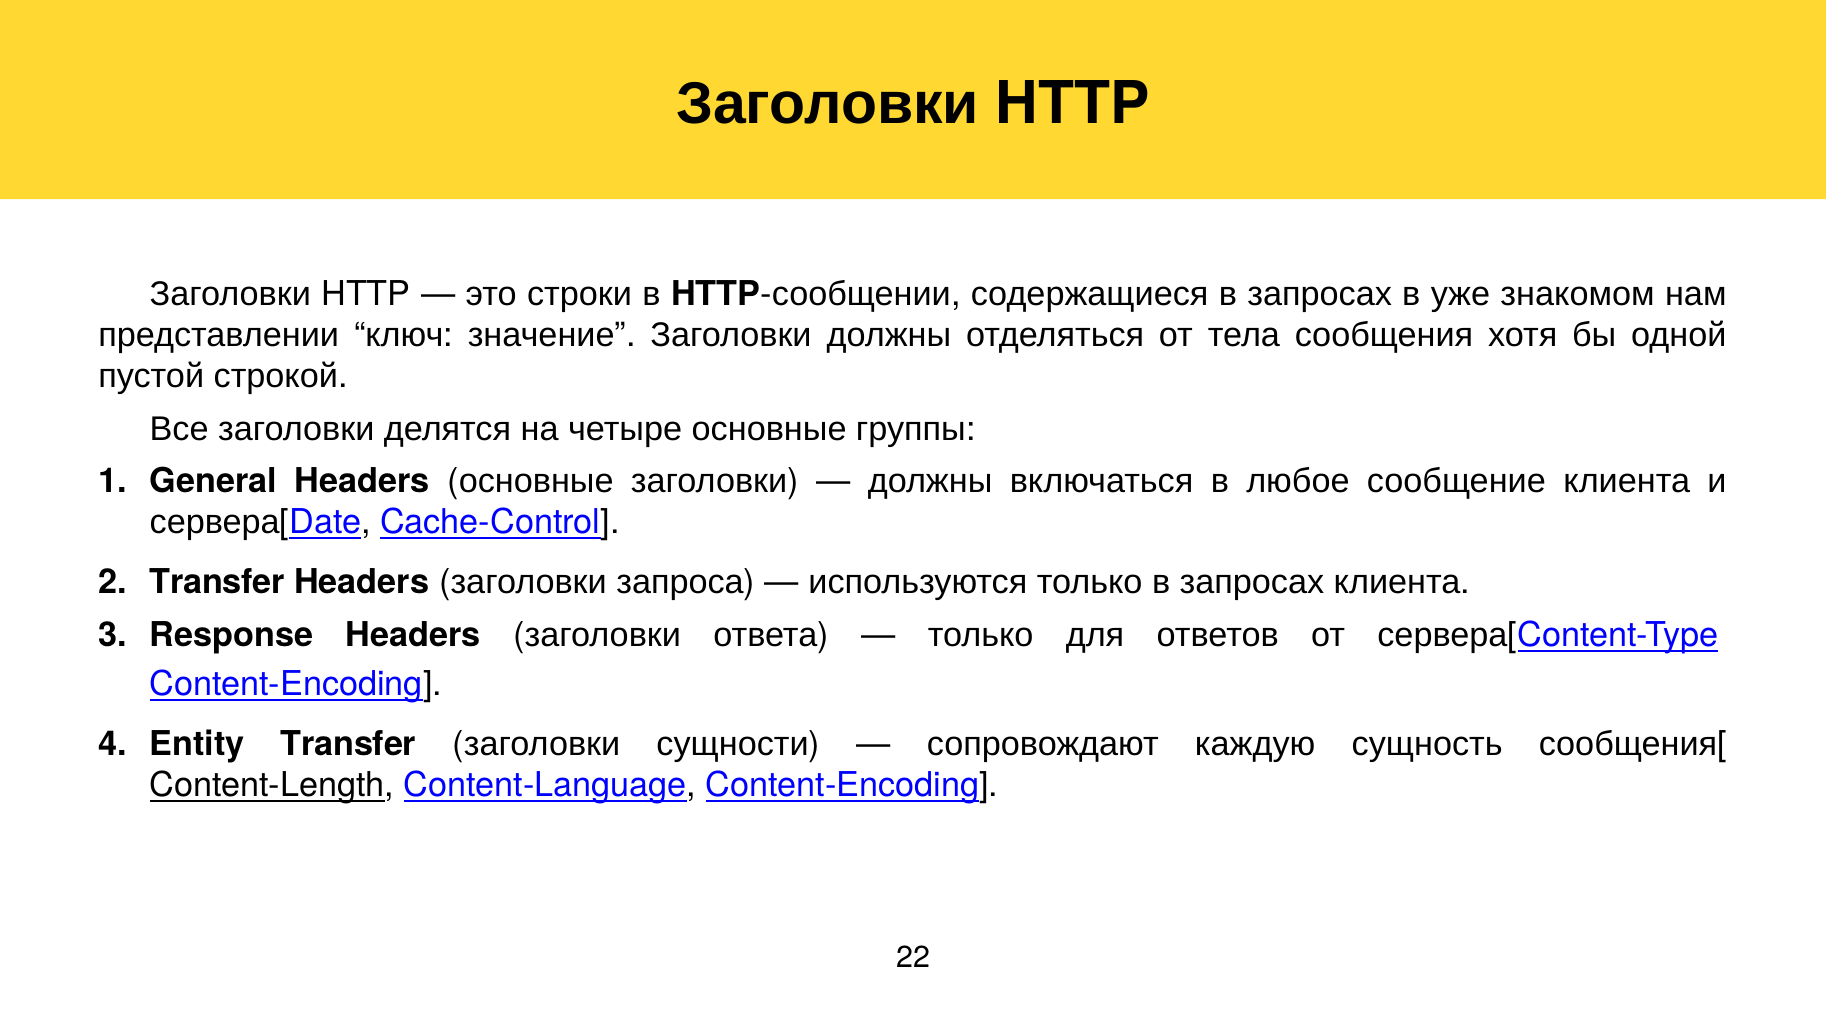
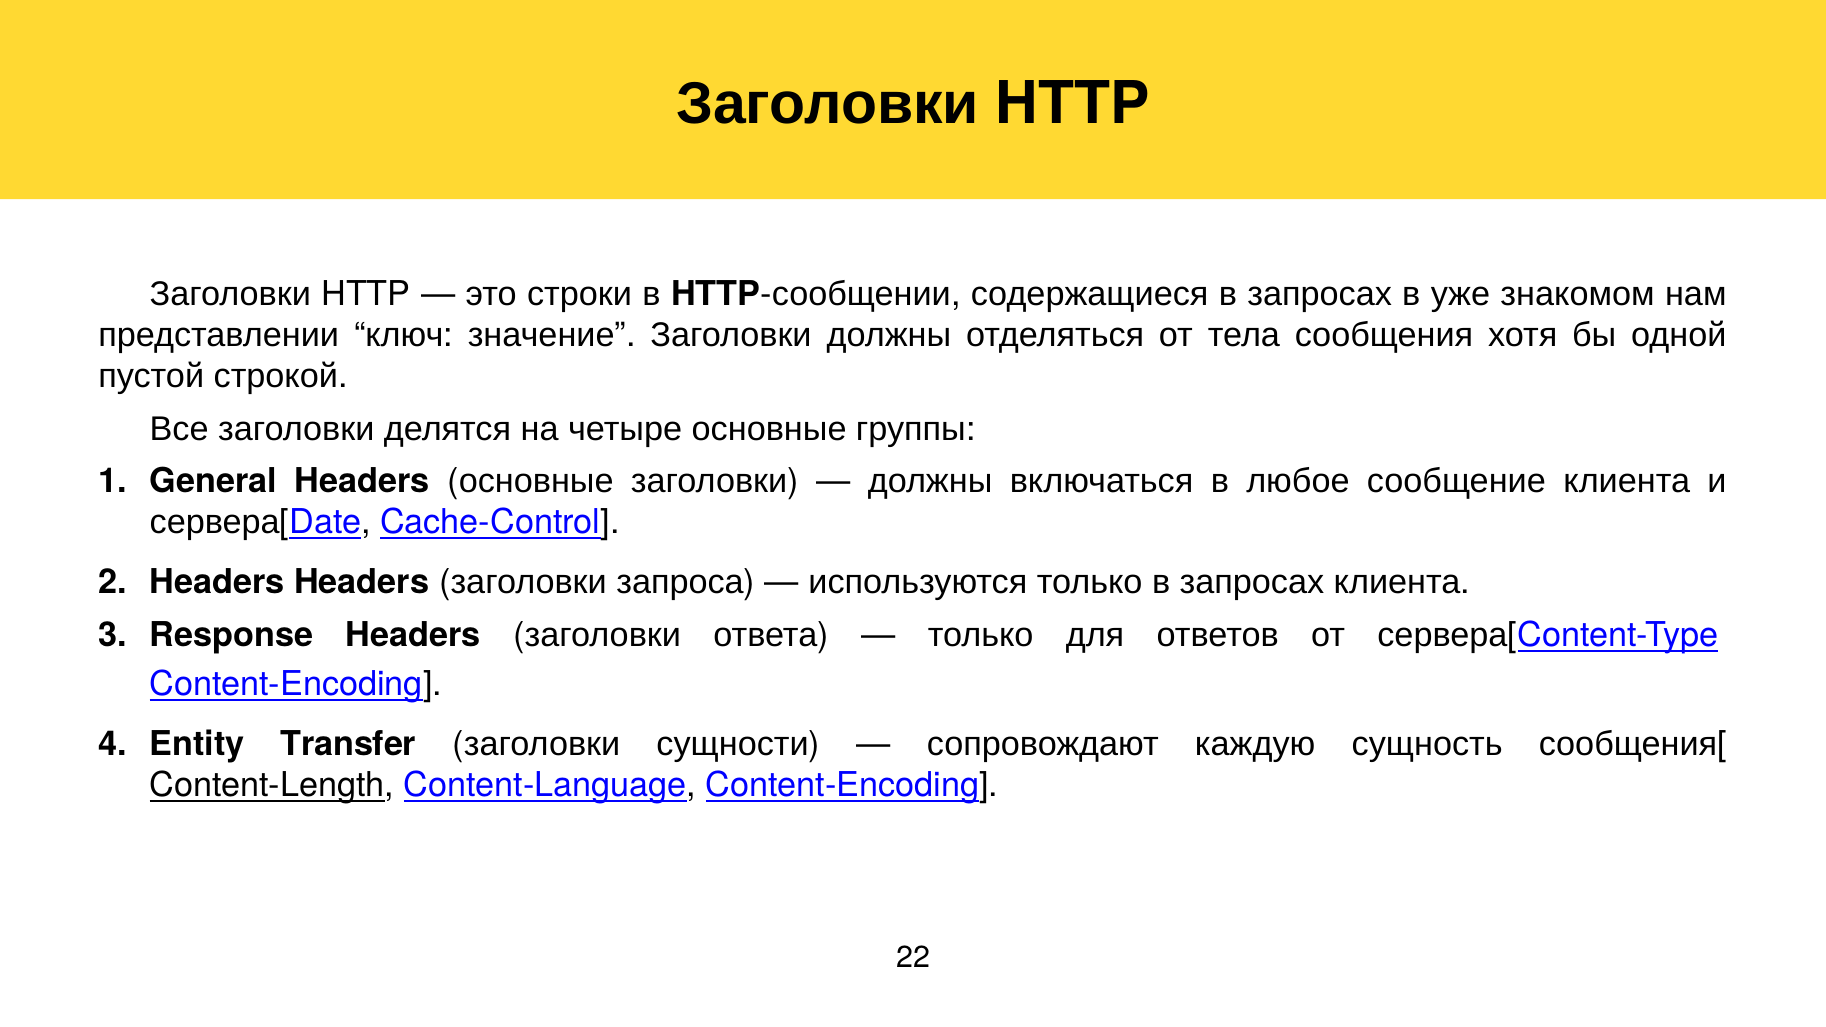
Transfer: Transfer -> Headers (217, 583)
